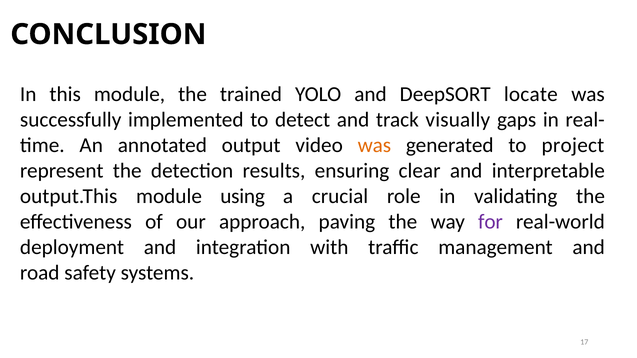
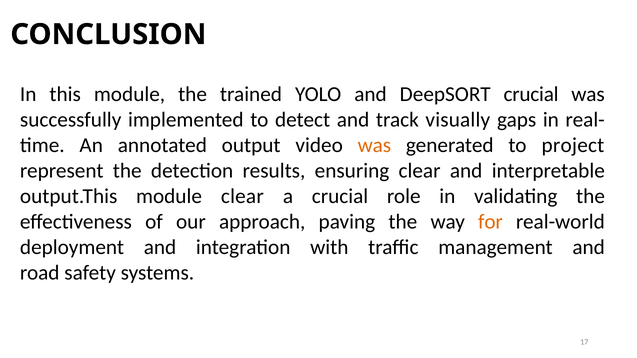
DeepSORT locate: locate -> crucial (531, 94)
module using: using -> clear (242, 196)
for colour: purple -> orange (490, 222)
